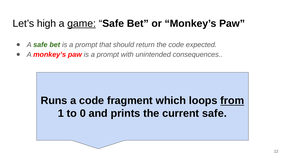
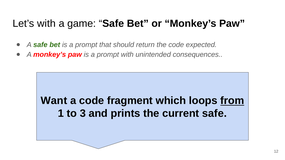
Let’s high: high -> with (46, 24)
game underline: present -> none (82, 24)
Runs: Runs -> Want (54, 101)
0: 0 -> 3 (83, 114)
